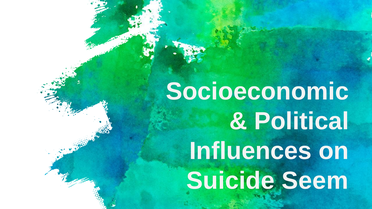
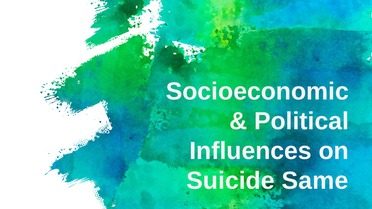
Seem: Seem -> Same (315, 181)
